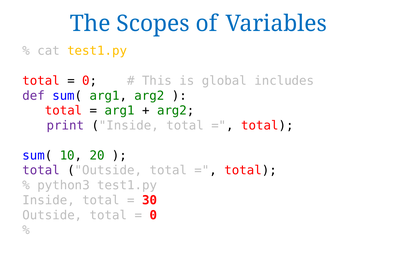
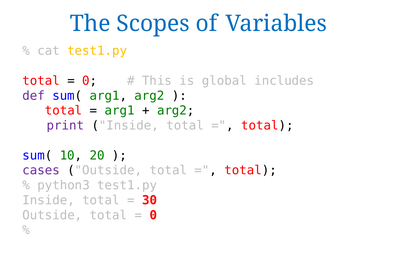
total: total -> cases (41, 170)
